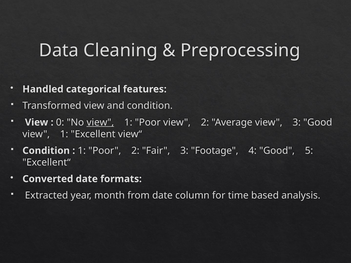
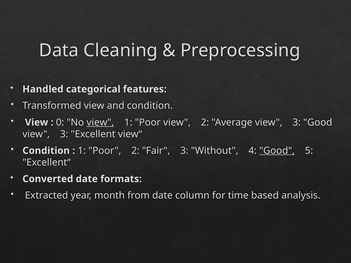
1: 1 -> 3 (64, 134)
Footage: Footage -> Without (215, 151)
Good underline: none -> present (277, 151)
